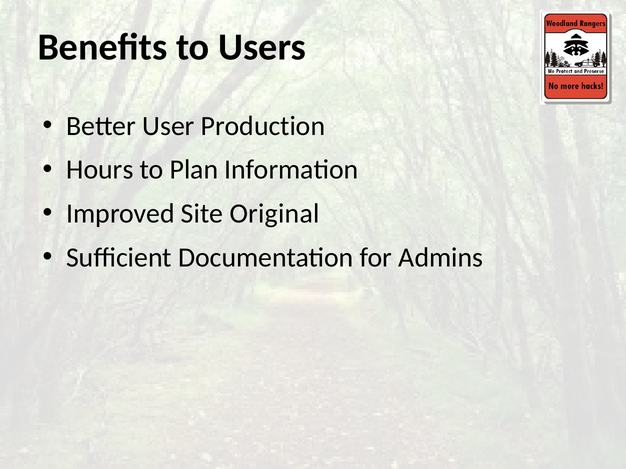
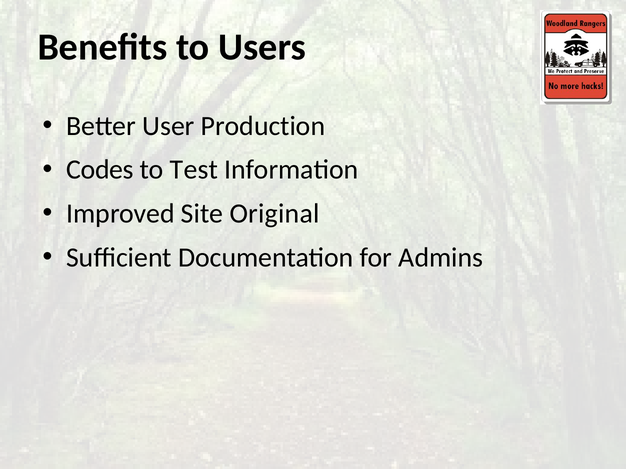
Hours: Hours -> Codes (100, 170)
Plan: Plan -> Test (194, 170)
